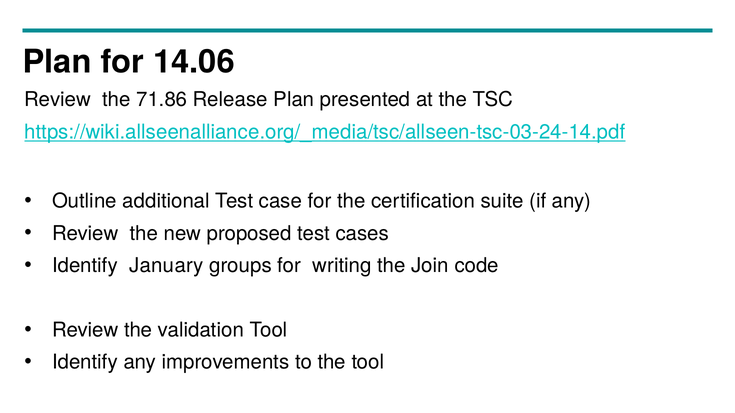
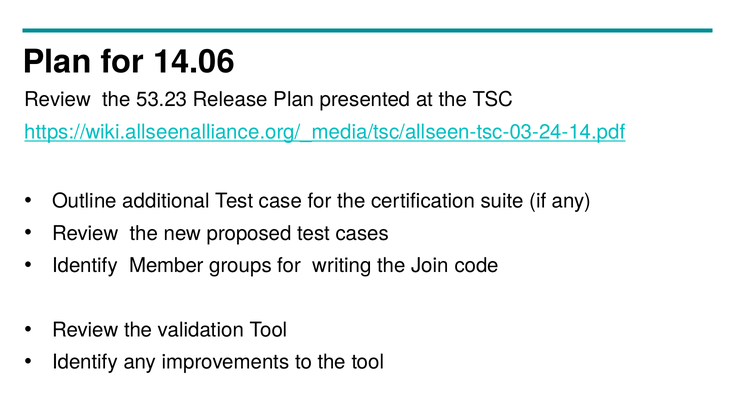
71.86: 71.86 -> 53.23 (162, 100)
January: January -> Member (166, 266)
